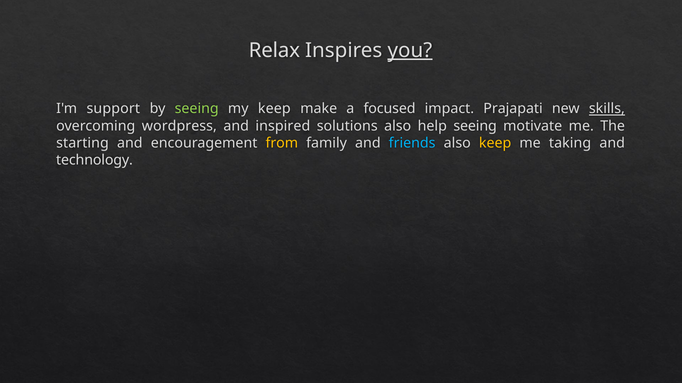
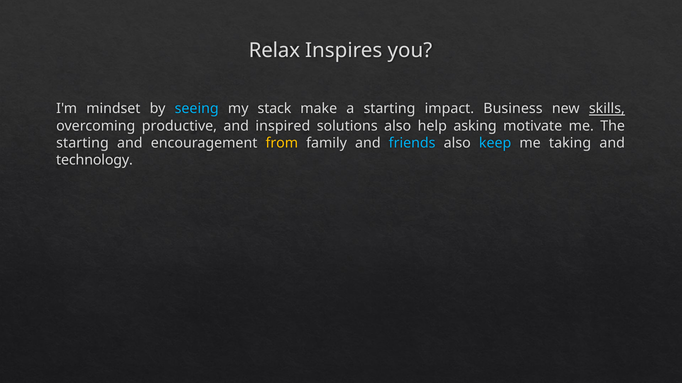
you underline: present -> none (410, 50)
support: support -> mindset (113, 109)
seeing colour: light green -> light blue (197, 109)
my keep: keep -> stack (274, 109)
a focused: focused -> starting (389, 109)
Prajapati: Prajapati -> Business (513, 109)
wordpress: wordpress -> productive (179, 126)
help seeing: seeing -> asking (475, 126)
keep colour: yellow -> light blue (495, 143)
